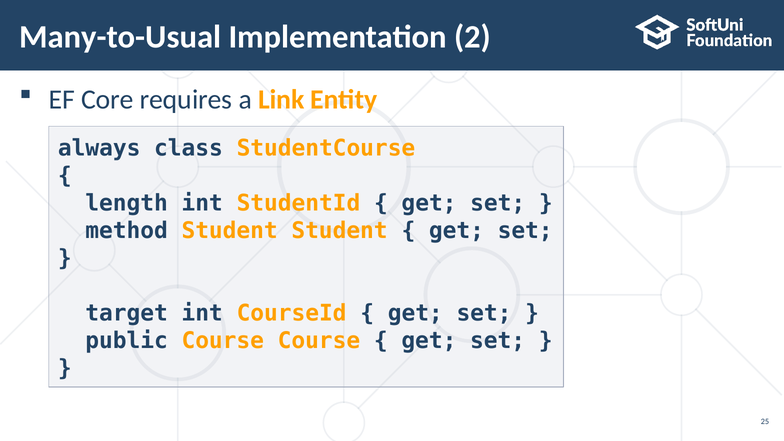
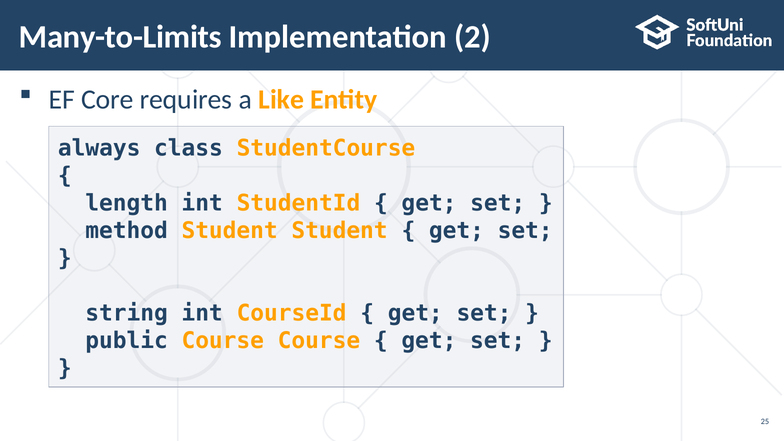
Many-to-Usual: Many-to-Usual -> Many-to-Limits (120, 37)
Link: Link -> Like (281, 100)
target: target -> string (127, 313)
